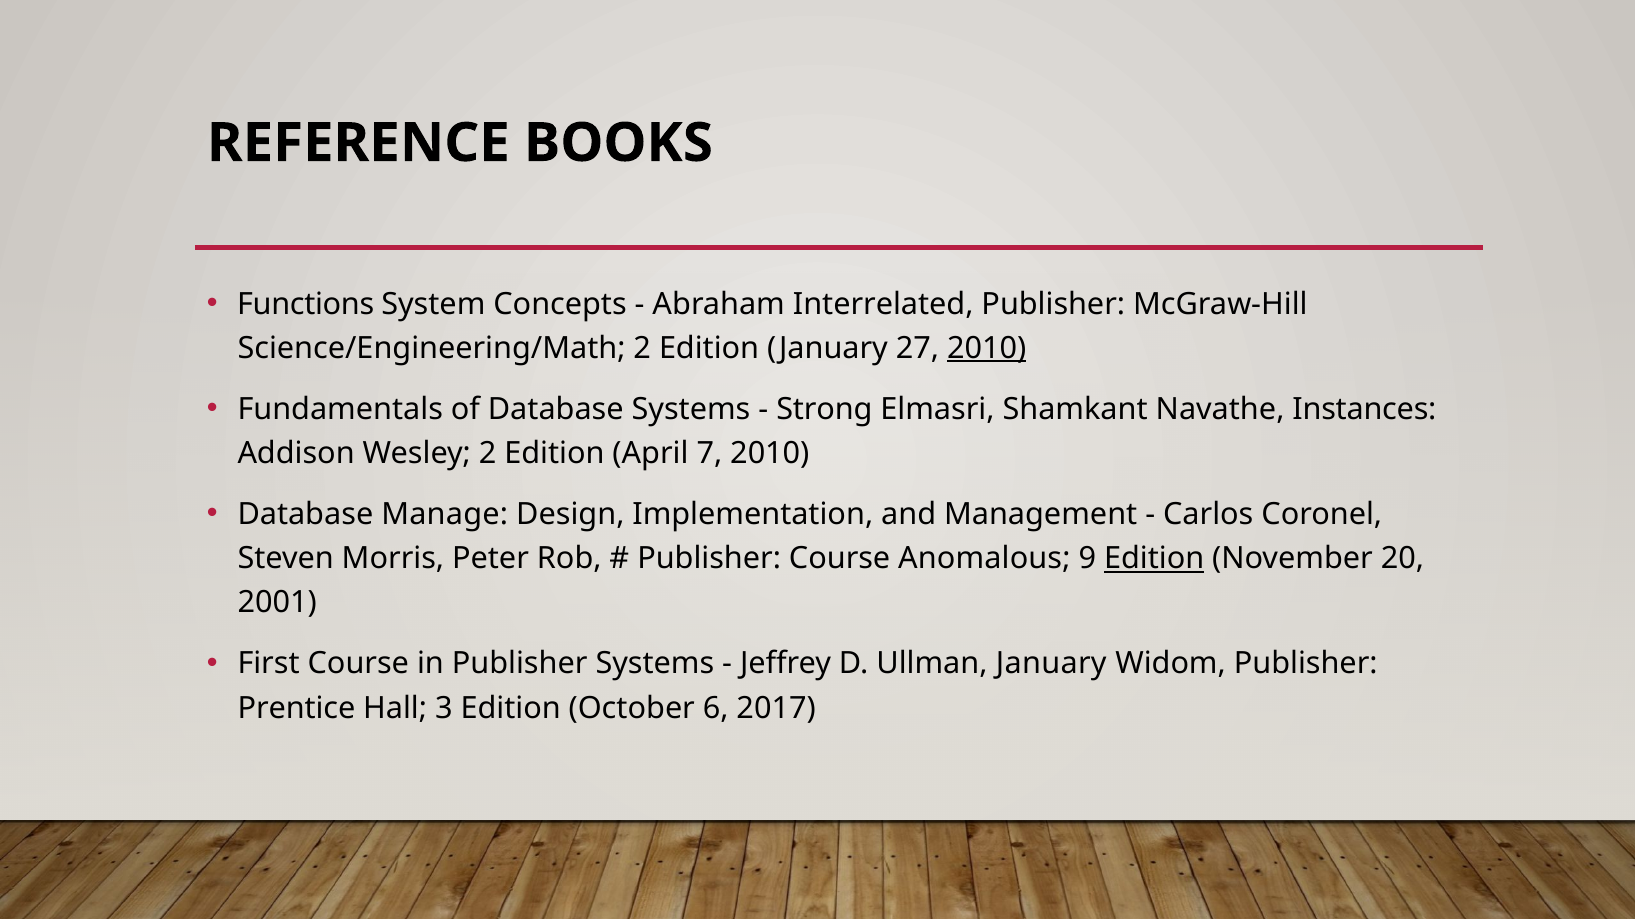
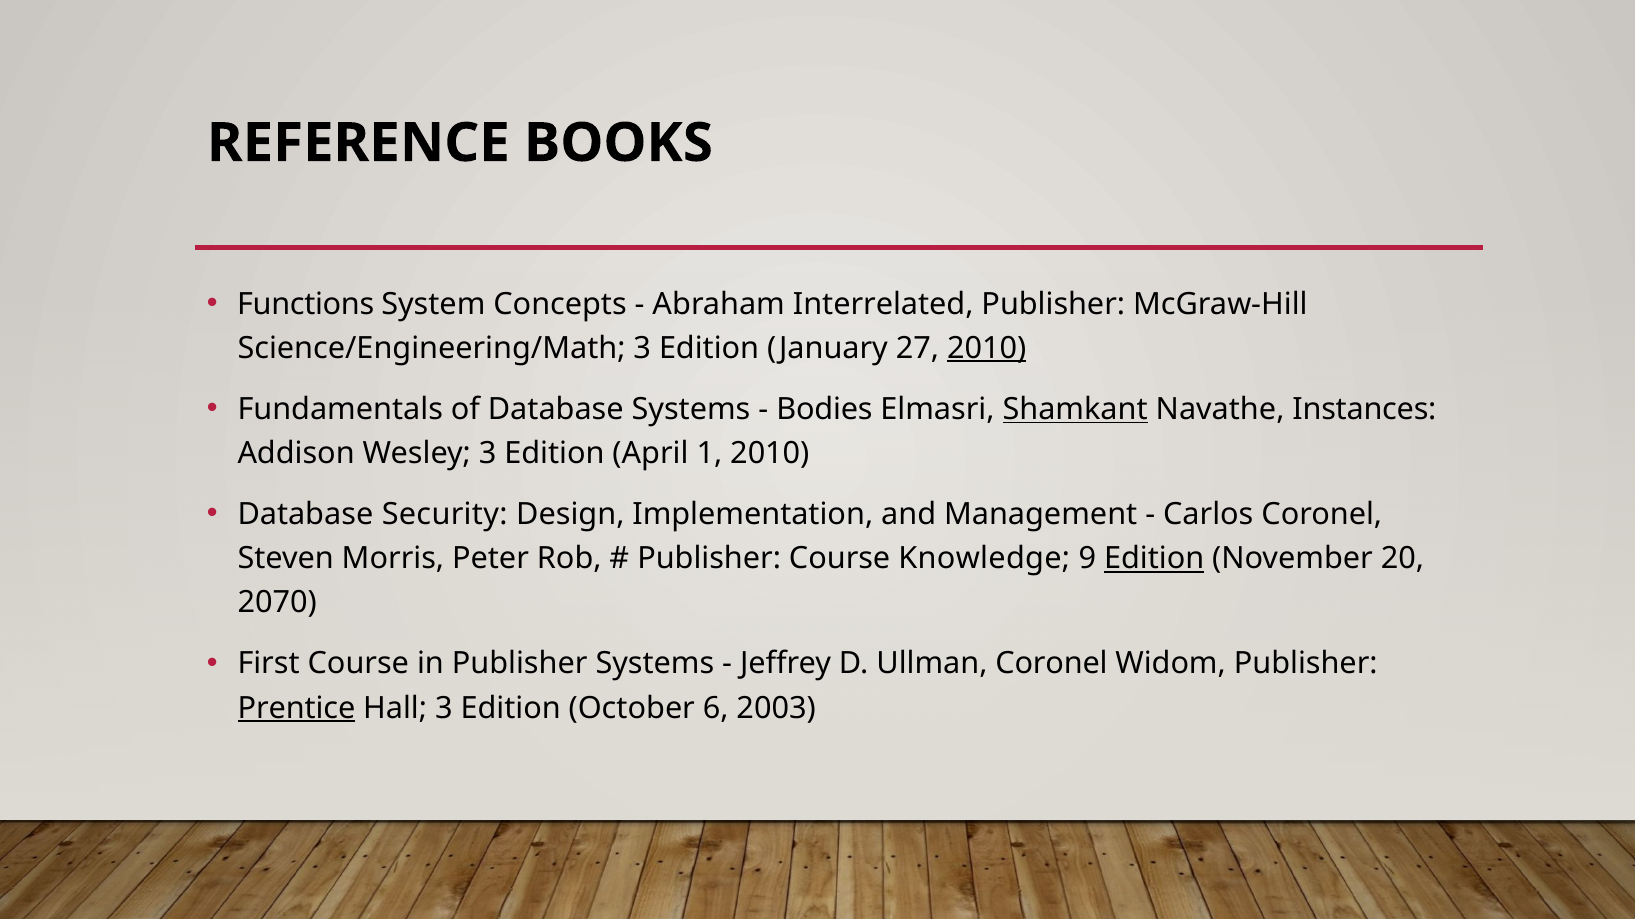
Science/Engineering/Math 2: 2 -> 3 (642, 348)
Strong: Strong -> Bodies (824, 410)
Shamkant underline: none -> present (1075, 410)
Wesley 2: 2 -> 3 (488, 454)
7: 7 -> 1 (709, 454)
Manage: Manage -> Security (445, 515)
Anomalous: Anomalous -> Knowledge (984, 559)
2001: 2001 -> 2070 (277, 603)
Ullman January: January -> Coronel (1051, 664)
Prentice underline: none -> present (296, 708)
2017: 2017 -> 2003 (776, 708)
